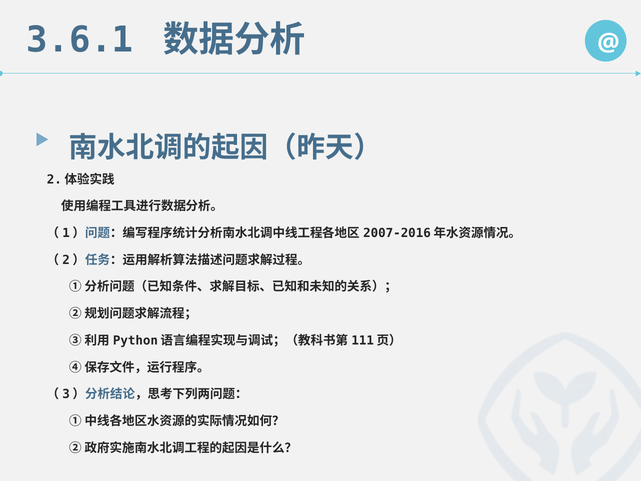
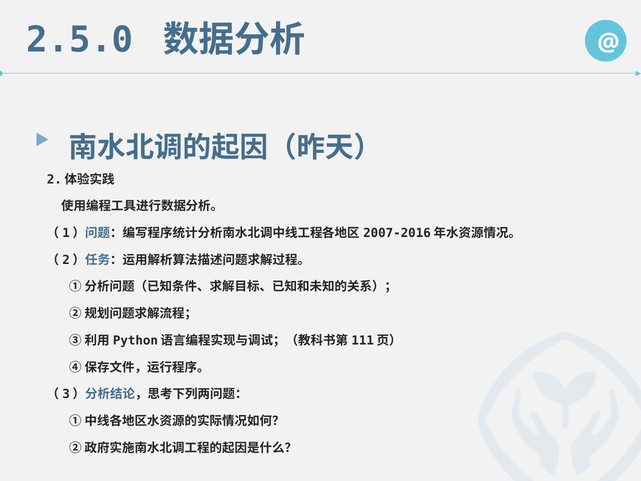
3.6.1: 3.6.1 -> 2.5.0 (80, 40)
